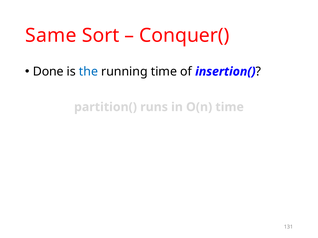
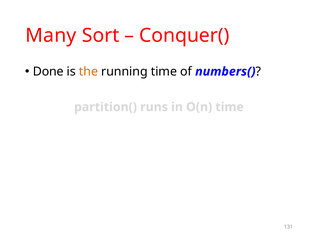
Same: Same -> Many (51, 36)
the colour: blue -> orange (89, 72)
insertion(: insertion( -> numbers( (225, 72)
